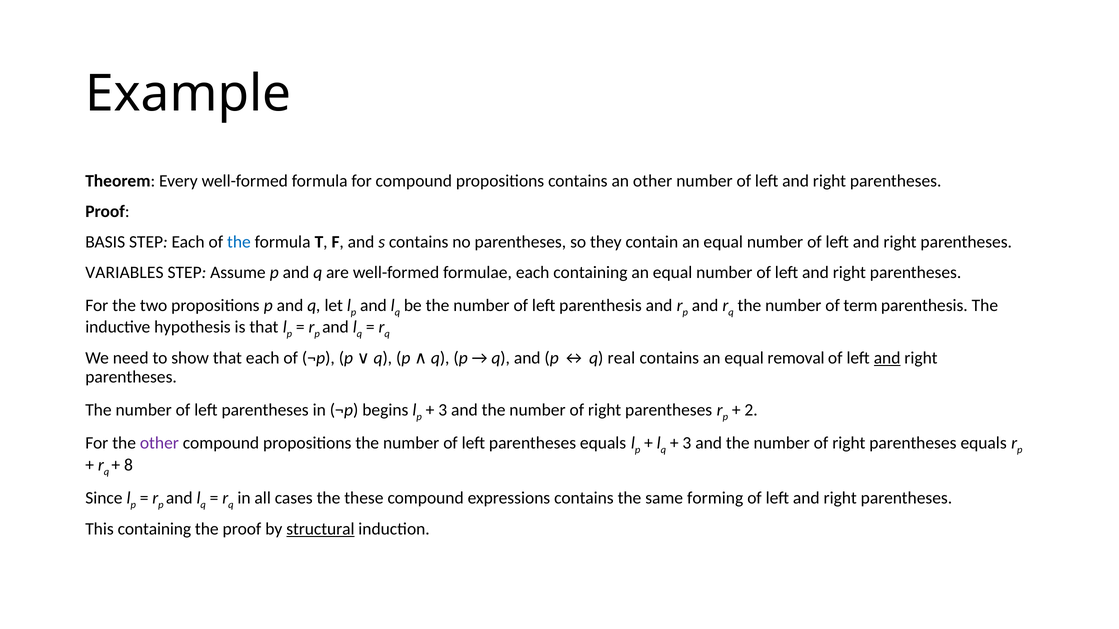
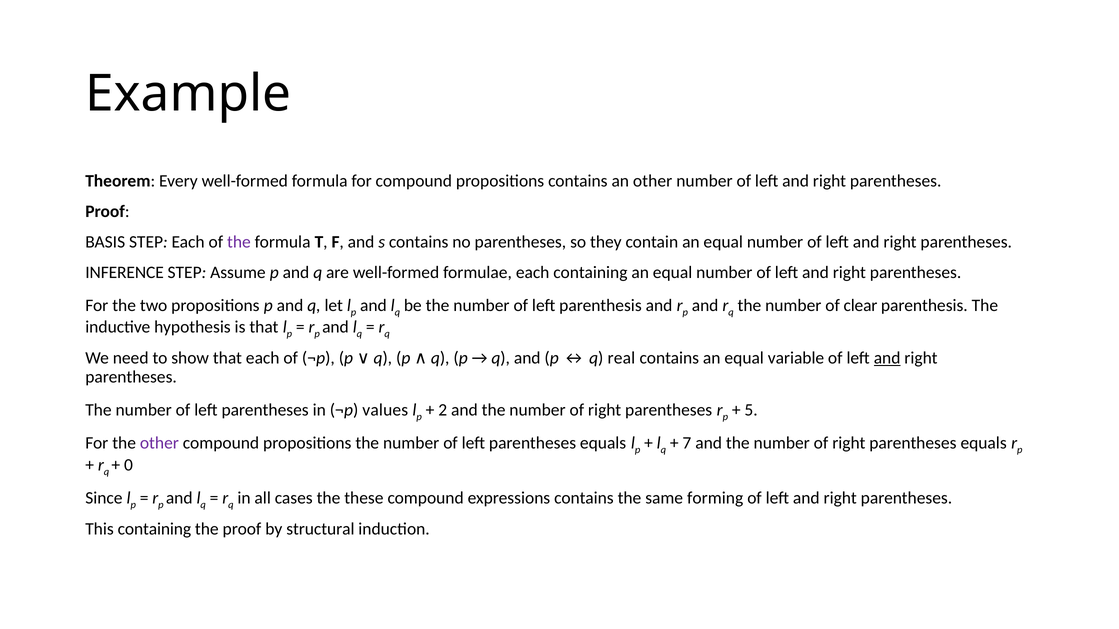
the colour: blue -> purple (239, 242)
VARIABLES: VARIABLES -> INFERENCE (125, 273)
term: term -> clear (861, 306)
removal: removal -> variable (796, 358)
begins: begins -> values (385, 410)
3: 3 -> 2 (443, 410)
2: 2 -> 5 (751, 410)
3: 3 -> 7 (687, 443)
8: 8 -> 0 (128, 465)
structural underline: present -> none (320, 529)
